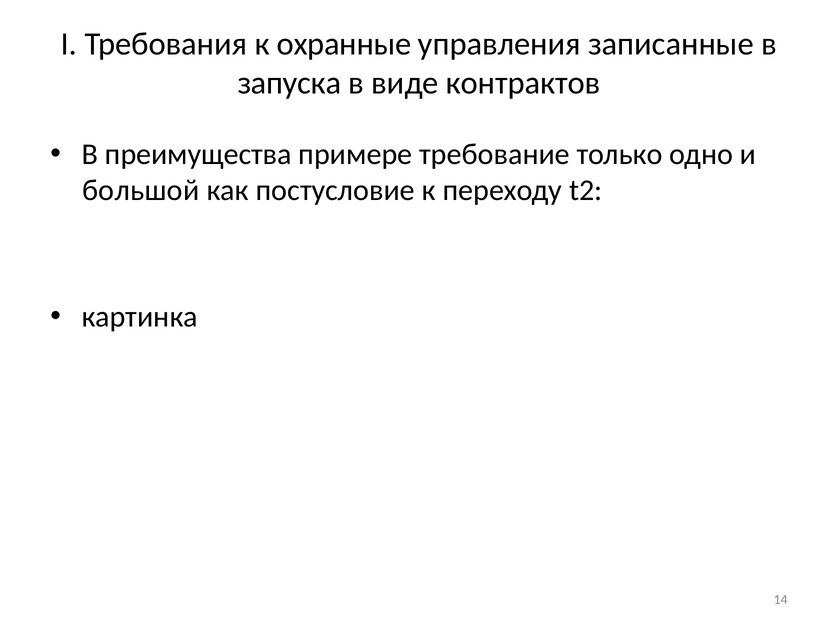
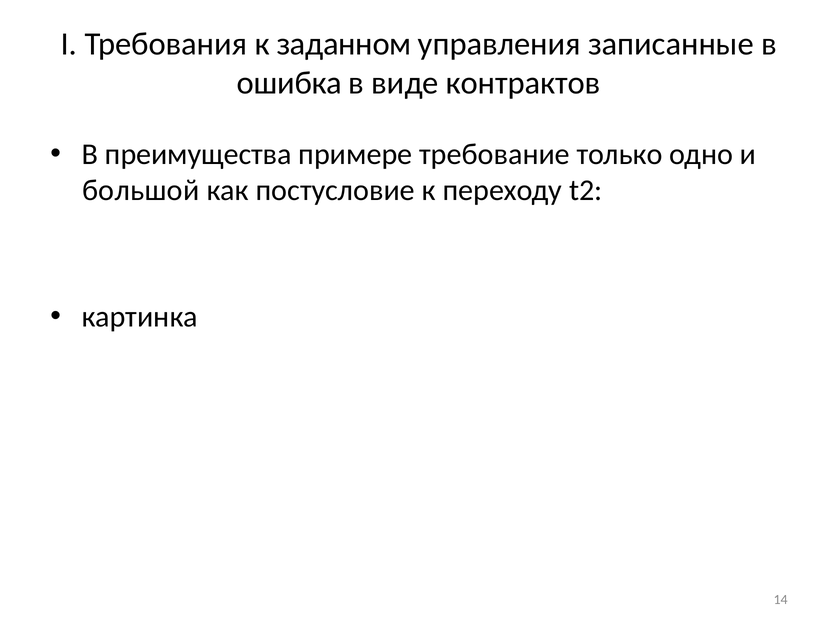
охранные: охранные -> заданном (344, 44)
запуска: запуска -> ошибка (289, 83)
